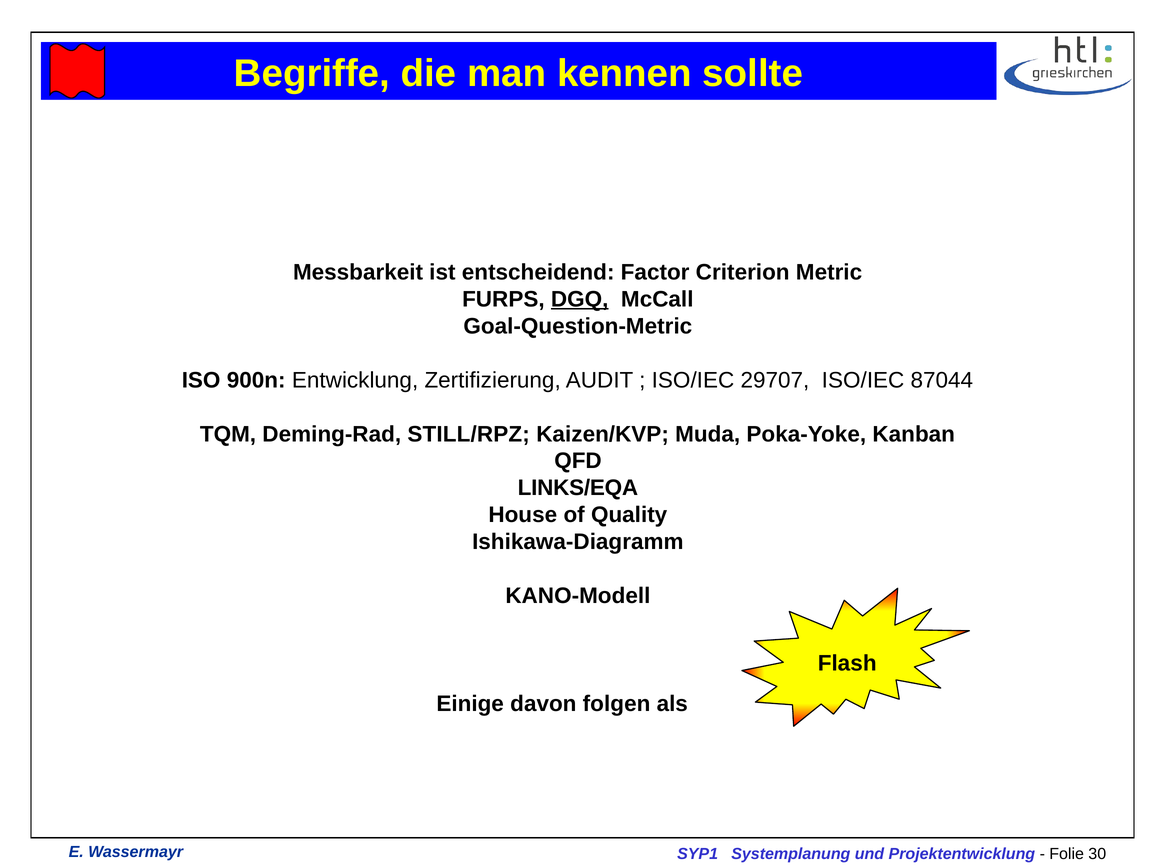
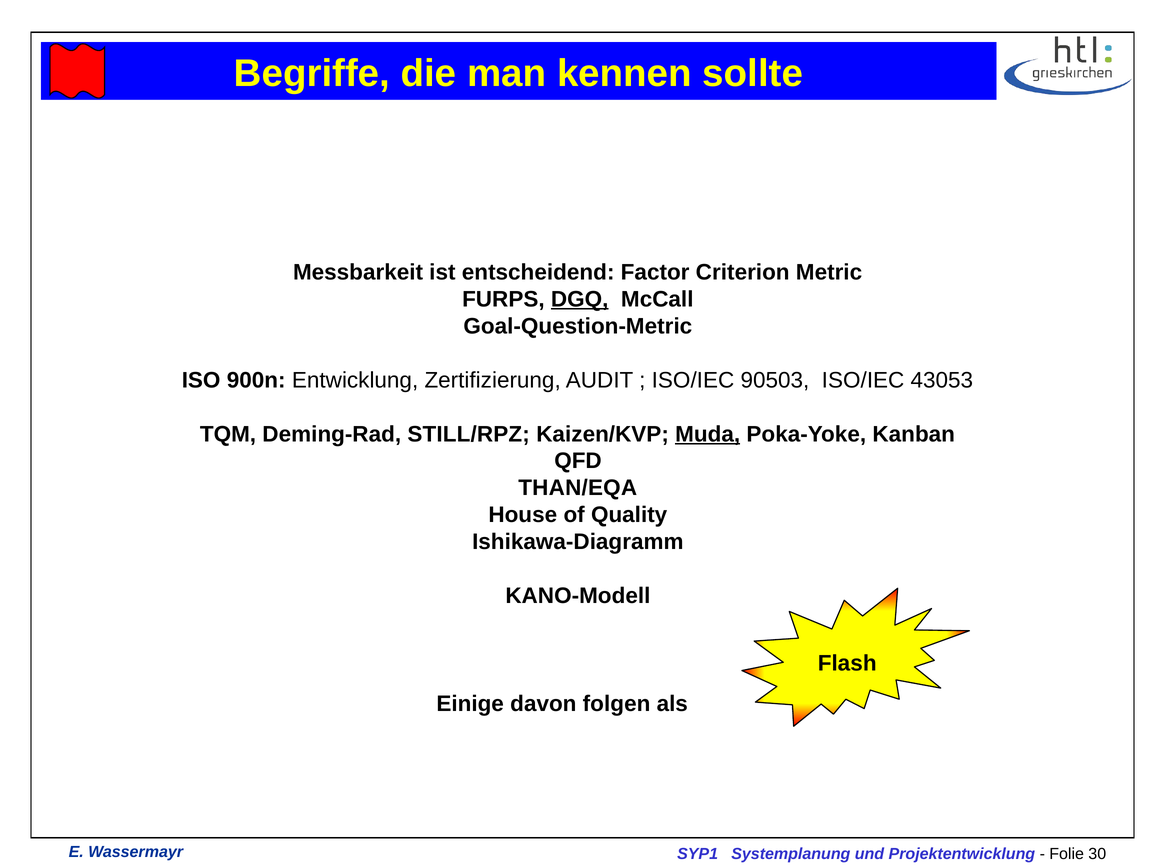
29707: 29707 -> 90503 (775, 380)
87044: 87044 -> 43053 (942, 380)
Muda underline: none -> present (708, 434)
LINKS/EQA: LINKS/EQA -> THAN/EQA (578, 488)
